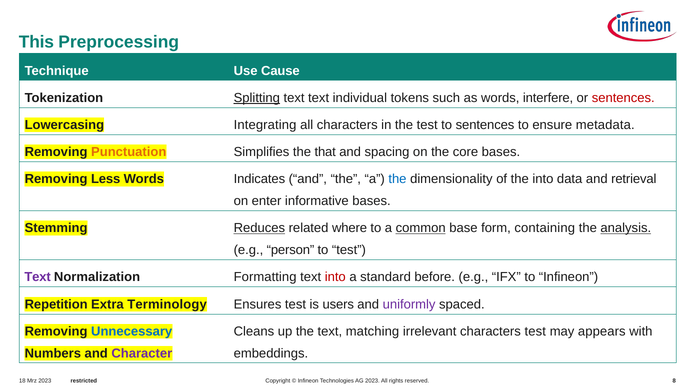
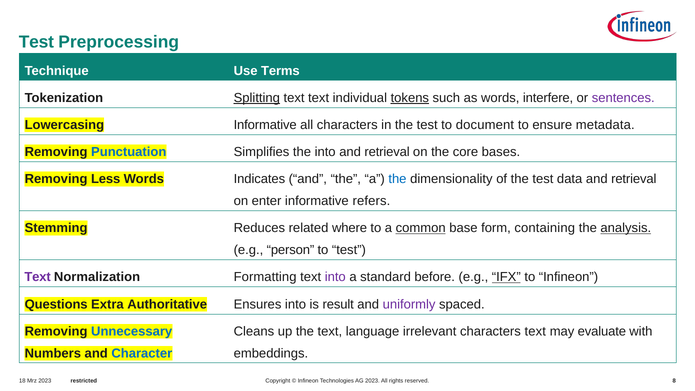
This: This -> Test (36, 42)
Cause: Cause -> Terms (280, 71)
tokens underline: none -> present (410, 98)
sentences colour: red -> purple (623, 98)
Lowercasing Integrating: Integrating -> Informative (265, 125)
to sentences: sentences -> document (485, 125)
Punctuation colour: orange -> blue (129, 152)
the that: that -> into (325, 152)
spacing: spacing -> retrieval (387, 152)
of the into: into -> test (543, 179)
informative bases: bases -> refers (371, 201)
Reduces underline: present -> none (259, 228)
into colour: red -> purple (335, 277)
IFX underline: none -> present (506, 277)
Repetition: Repetition -> Questions (56, 304)
Terminology: Terminology -> Authoritative (167, 304)
Ensures test: test -> into (296, 304)
users: users -> result (338, 304)
matching: matching -> language (373, 331)
characters test: test -> text (535, 331)
appears: appears -> evaluate (602, 331)
Character colour: purple -> blue (142, 353)
